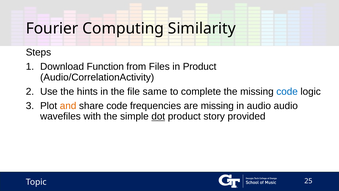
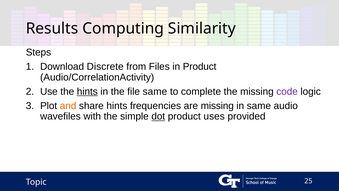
Fourier: Fourier -> Results (52, 28)
Function: Function -> Discrete (105, 67)
hints underline: none -> present (87, 91)
code colour: blue -> purple (287, 91)
share code: code -> hints (117, 106)
in audio: audio -> same (259, 106)
story: story -> uses (214, 116)
